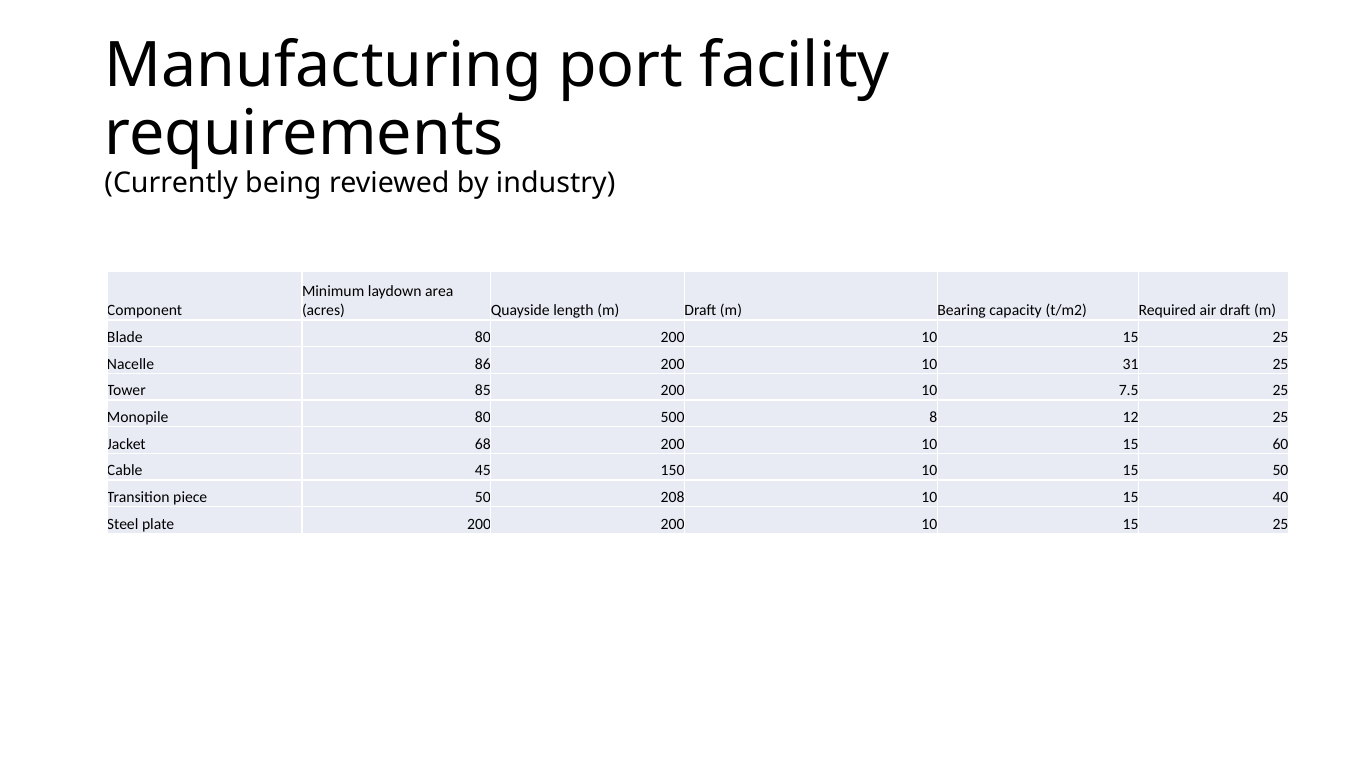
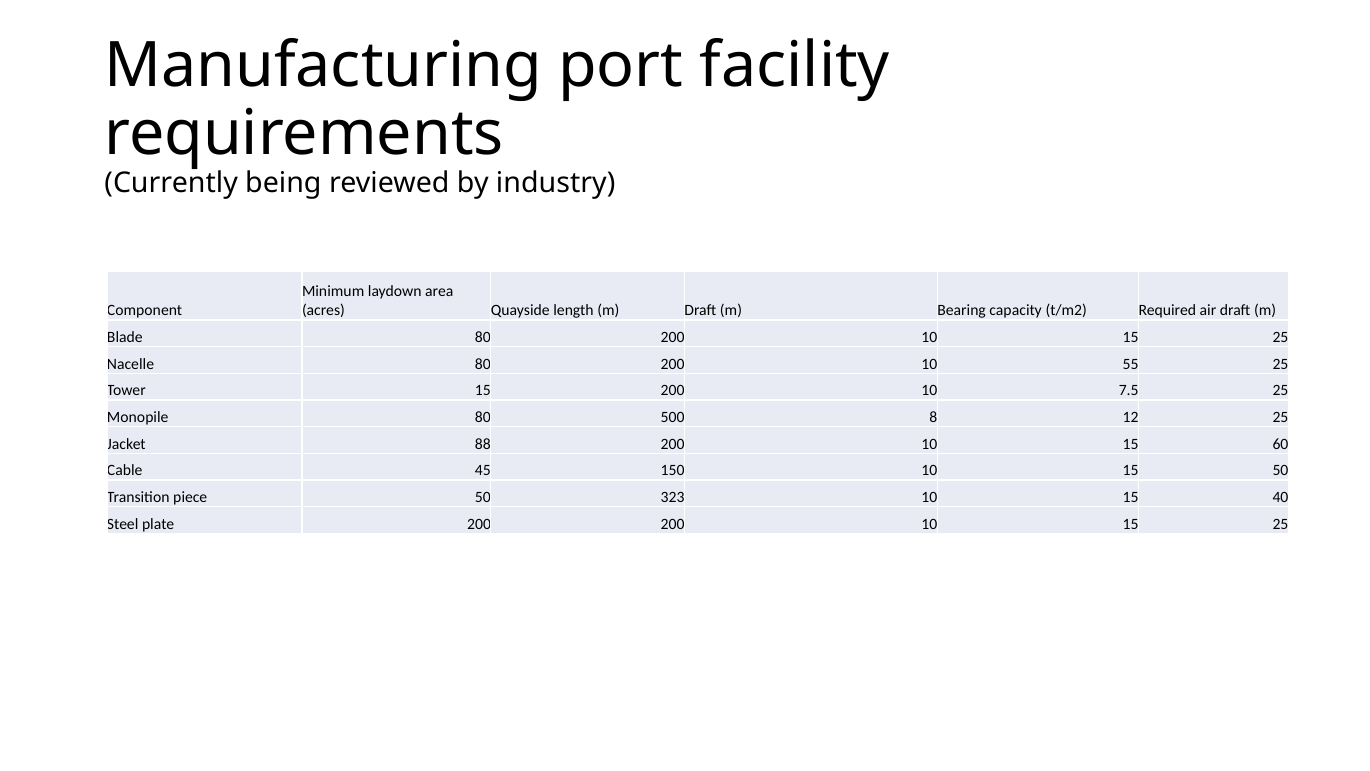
Nacelle 86: 86 -> 80 (483, 364)
31: 31 -> 55 (1131, 364)
Tower 85: 85 -> 15 (483, 390)
68: 68 -> 88 (483, 444)
208: 208 -> 323 (673, 497)
